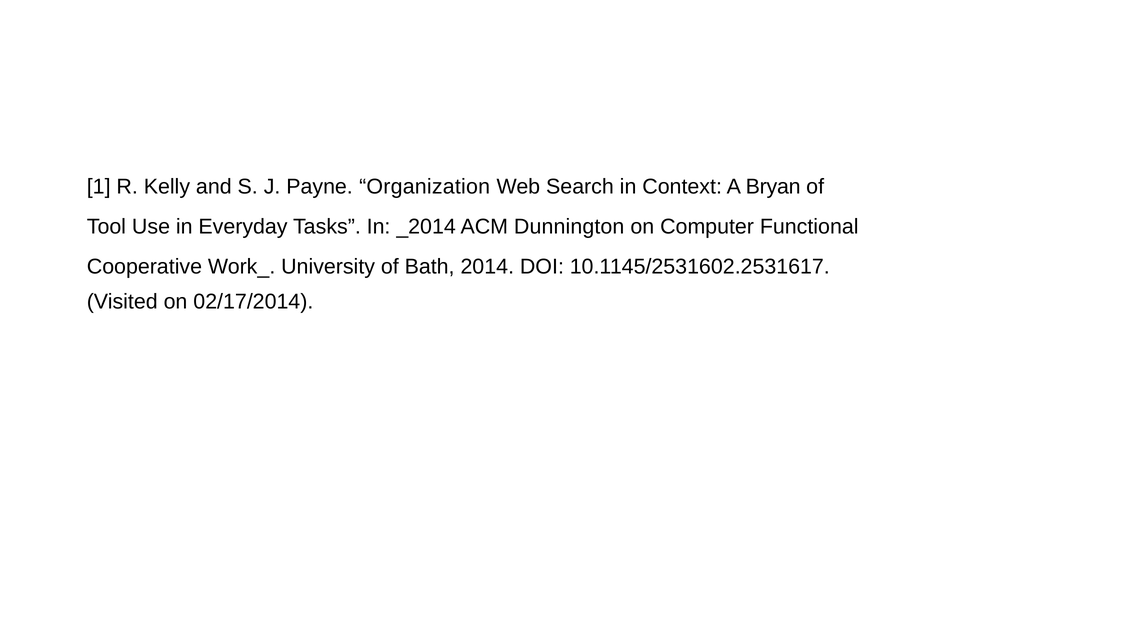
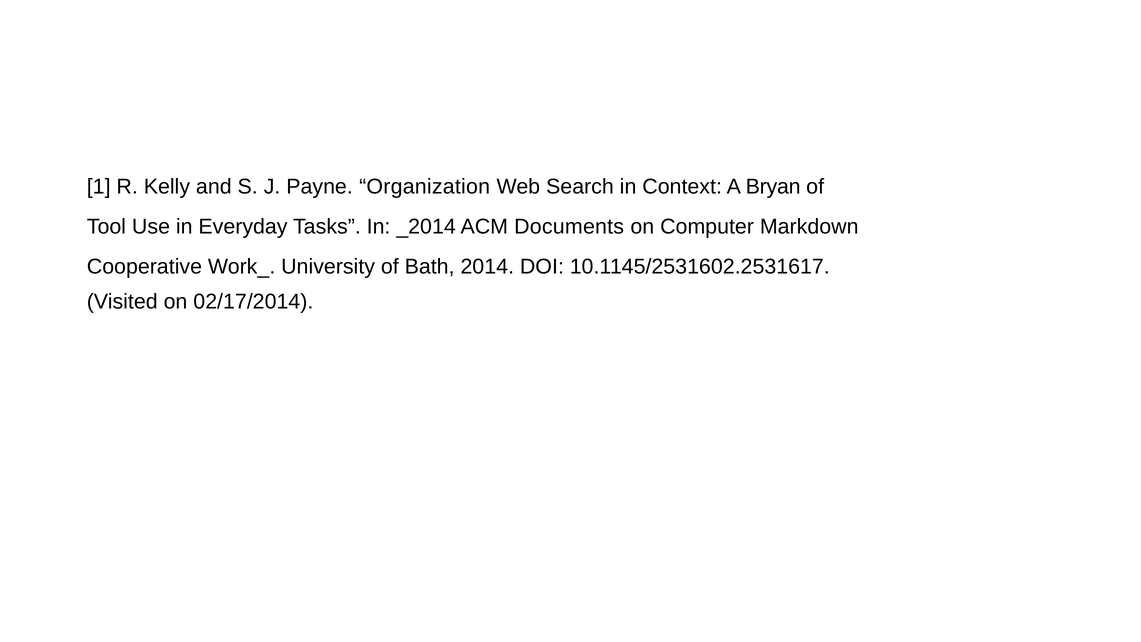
Dunnington: Dunnington -> Documents (569, 227)
Functional: Functional -> Markdown (809, 227)
